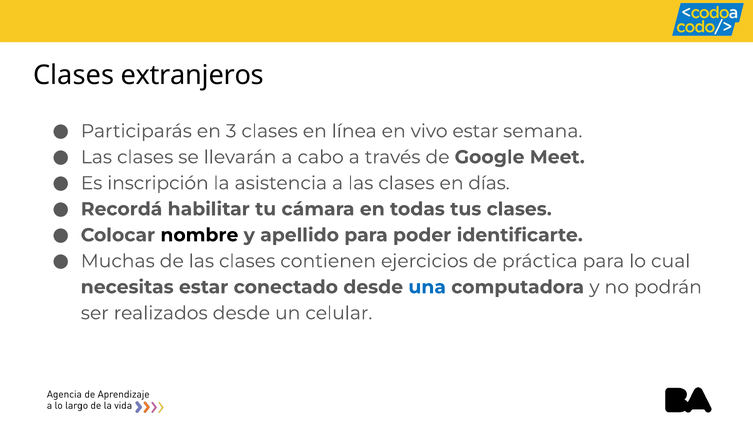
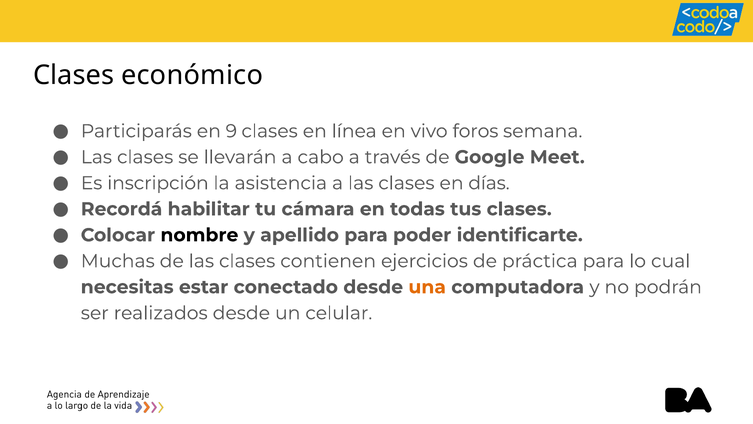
extranjeros: extranjeros -> económico (192, 75)
3: 3 -> 9 (231, 131)
vivo estar: estar -> foros (475, 131)
una colour: blue -> orange (427, 287)
